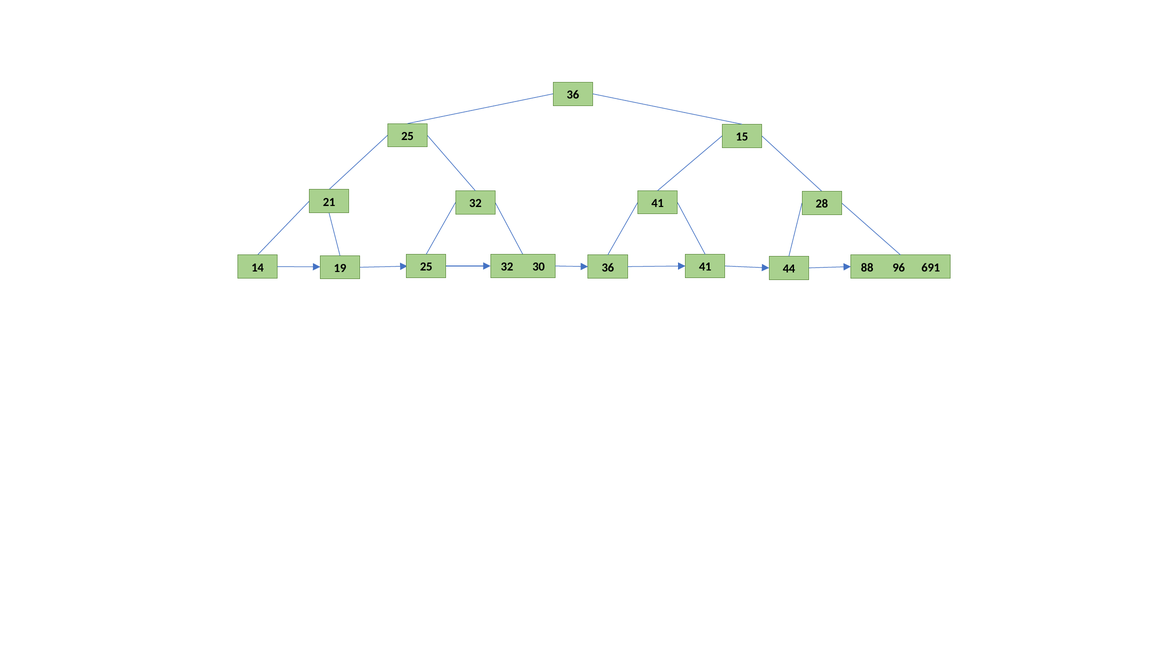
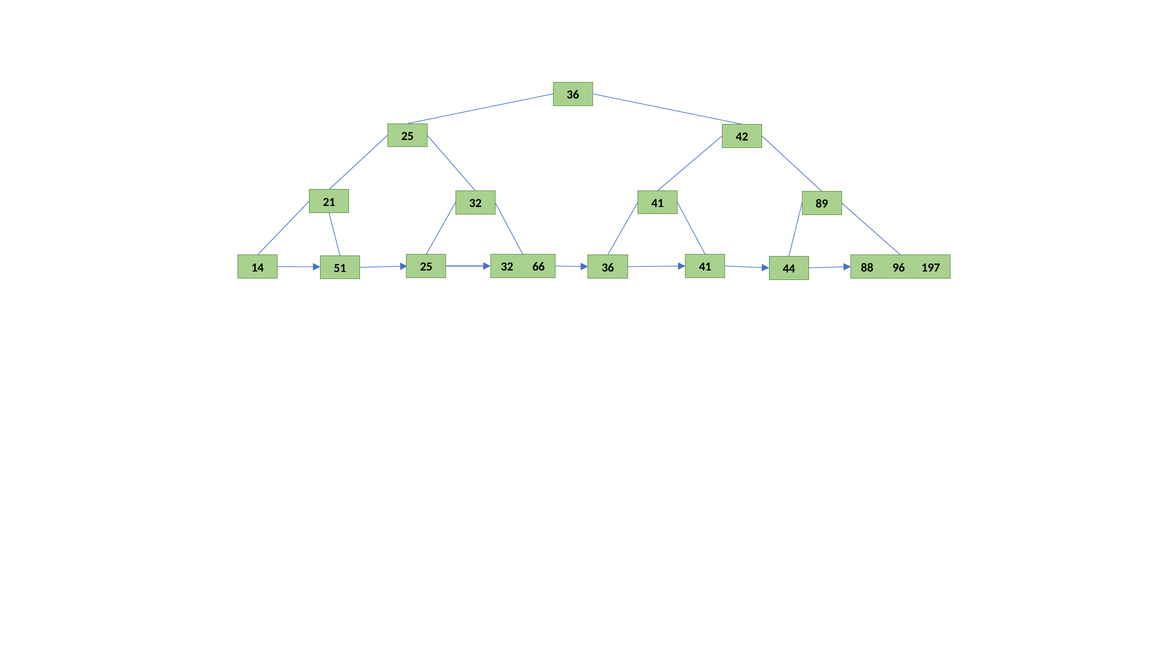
15: 15 -> 42 (742, 137)
28: 28 -> 89 (822, 204)
30: 30 -> 66 (539, 267)
19: 19 -> 51 (340, 268)
691: 691 -> 197 (931, 267)
